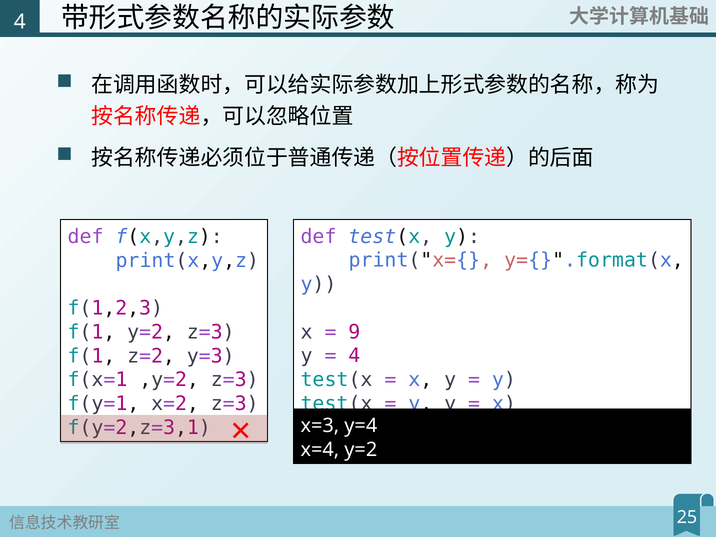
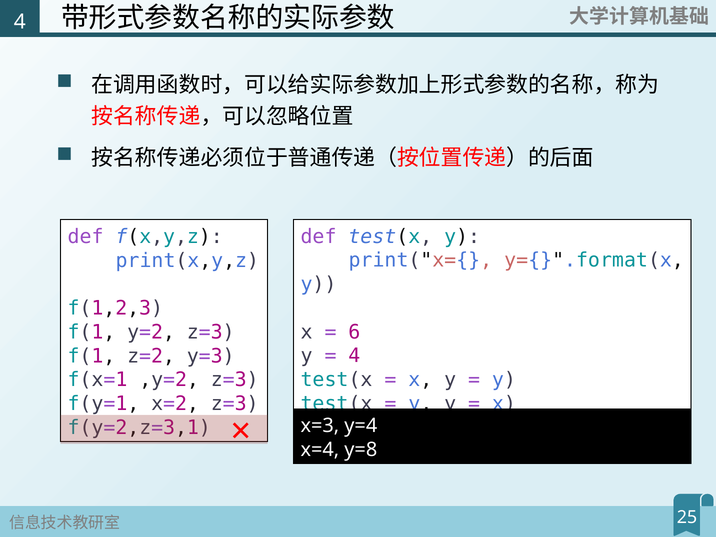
9: 9 -> 6 (354, 332)
x=4 y=2: y=2 -> y=8 (361, 450)
